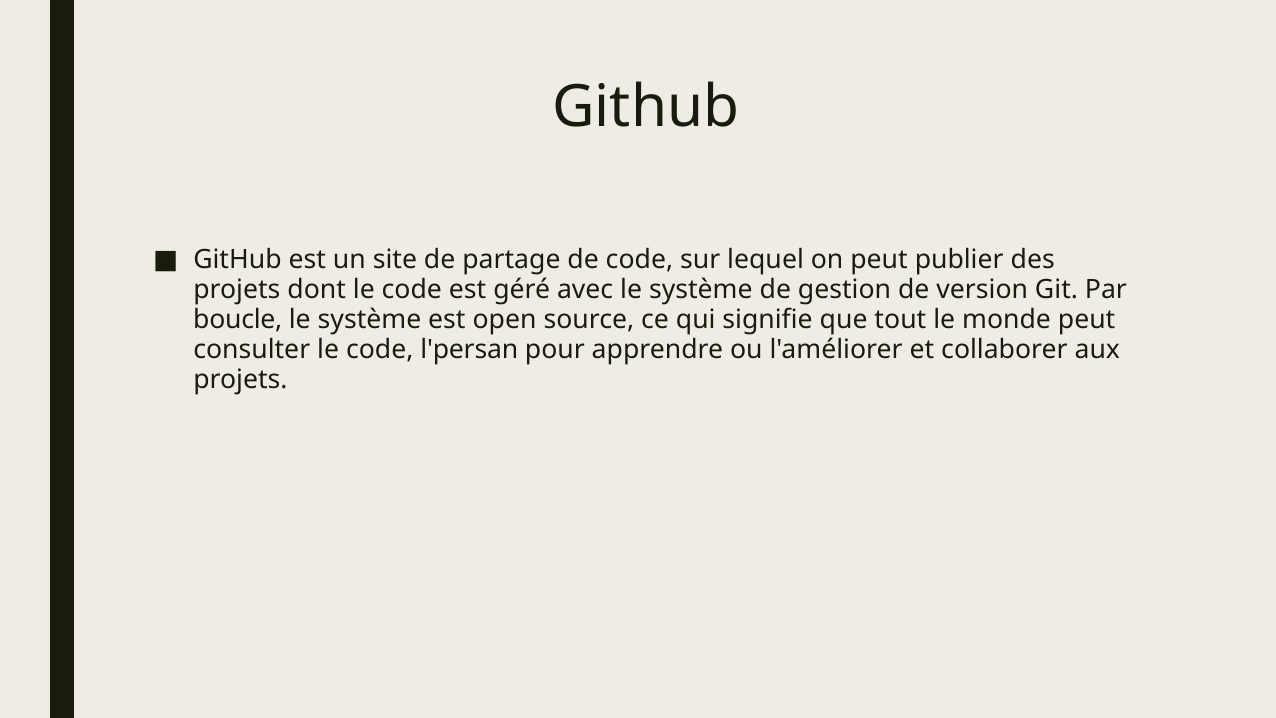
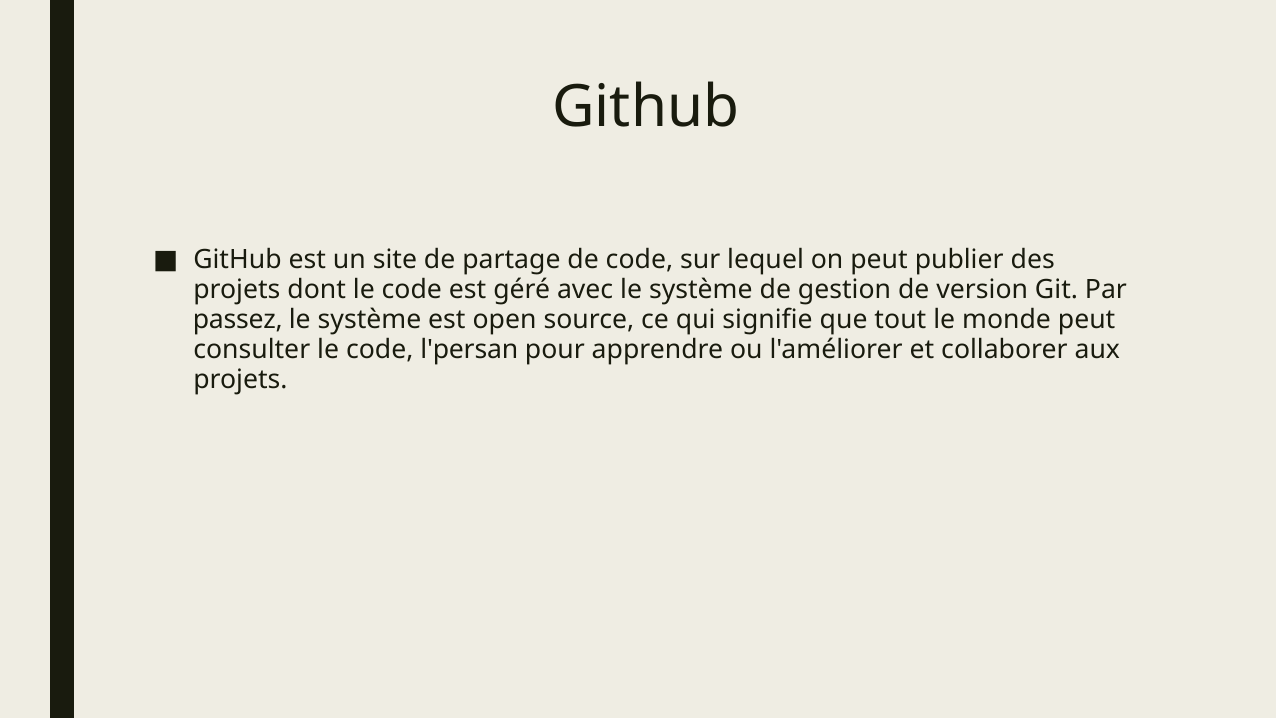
boucle: boucle -> passez (238, 319)
